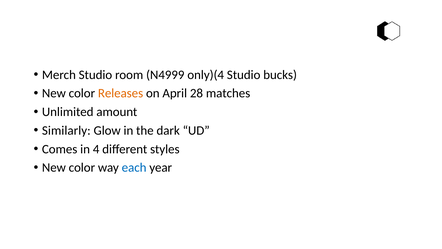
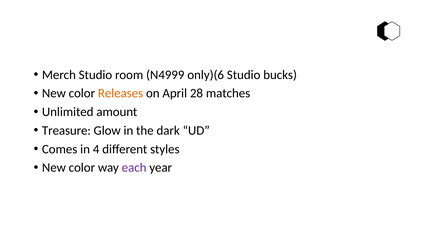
only)(4: only)(4 -> only)(6 (206, 75)
Similarly: Similarly -> Treasure (66, 130)
each colour: blue -> purple (134, 167)
